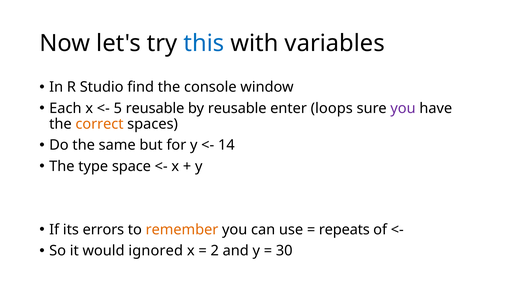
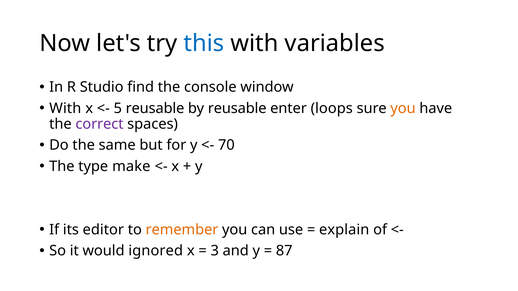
Each: Each -> With (65, 108)
you colour: purple -> orange (403, 108)
correct colour: orange -> purple (99, 124)
14: 14 -> 70 (226, 145)
space: space -> make (131, 167)
errors: errors -> editor (103, 230)
repeats: repeats -> explain (344, 230)
2: 2 -> 3 (215, 251)
30: 30 -> 87 (284, 251)
